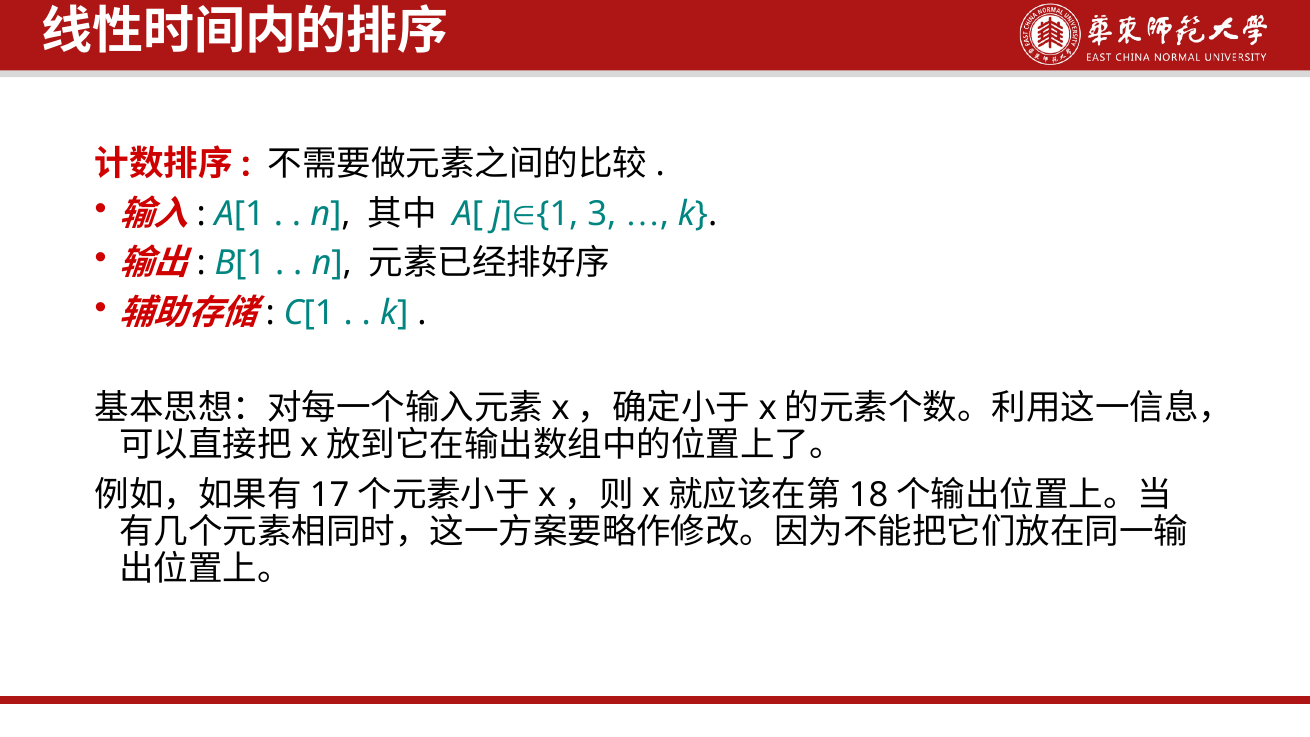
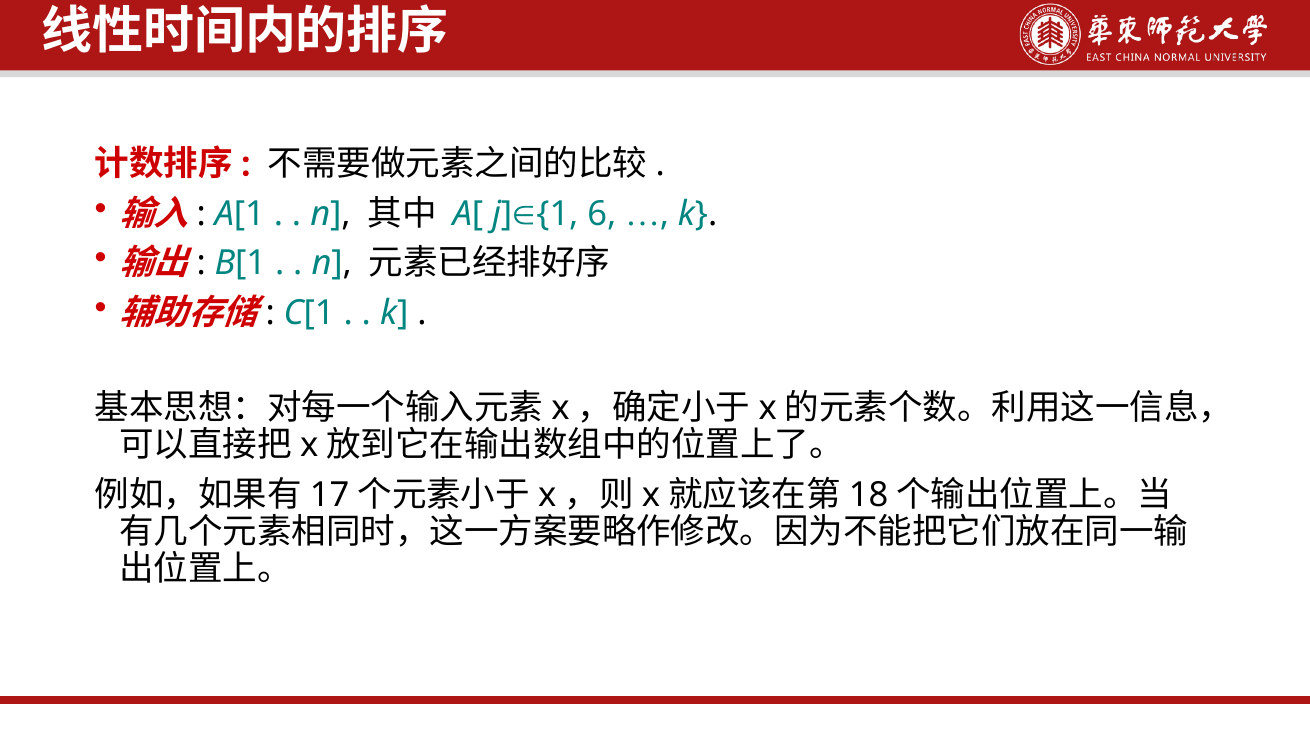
3: 3 -> 6 (602, 214)
